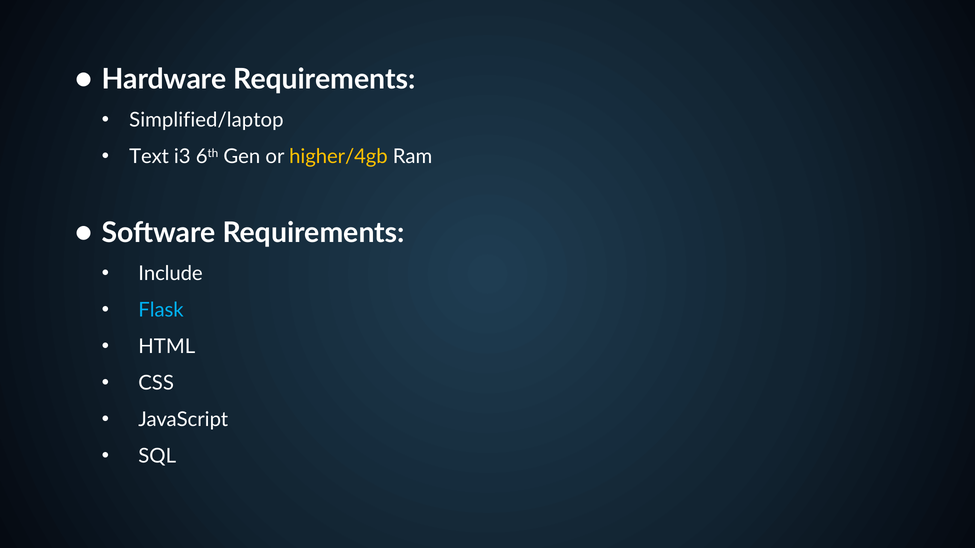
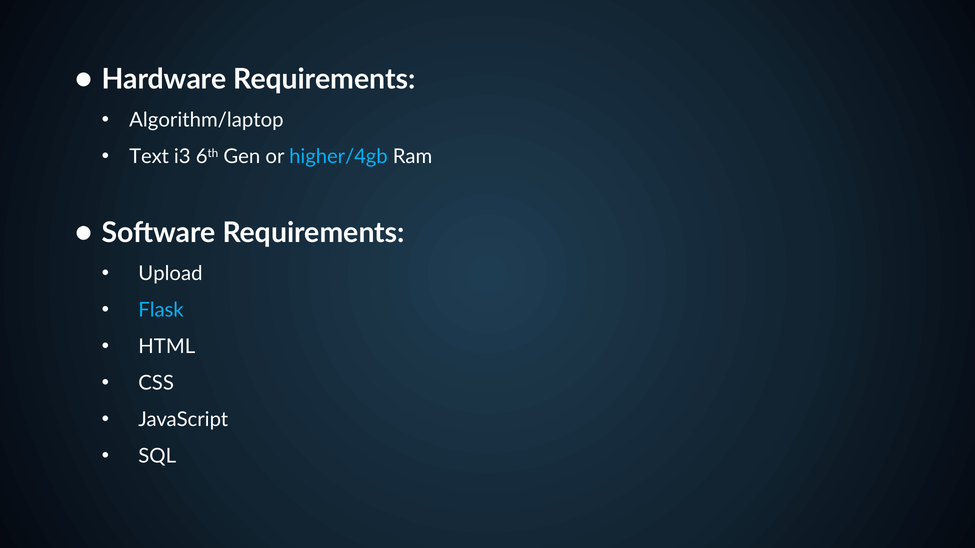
Simplified/laptop: Simplified/laptop -> Algorithm/laptop (206, 120)
higher/4gb colour: yellow -> light blue (338, 157)
Include: Include -> Upload (170, 274)
